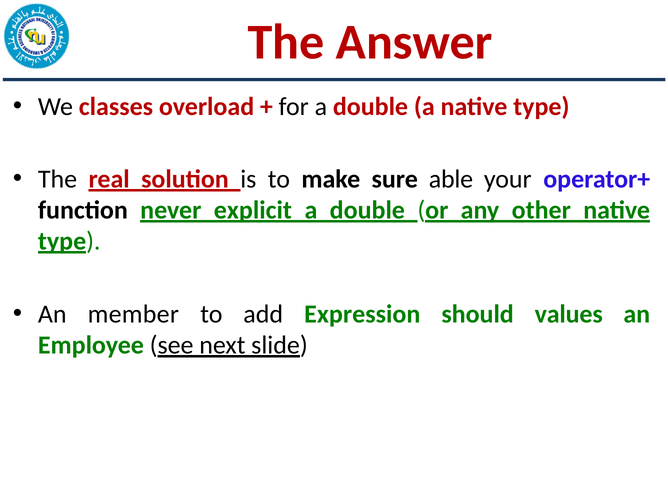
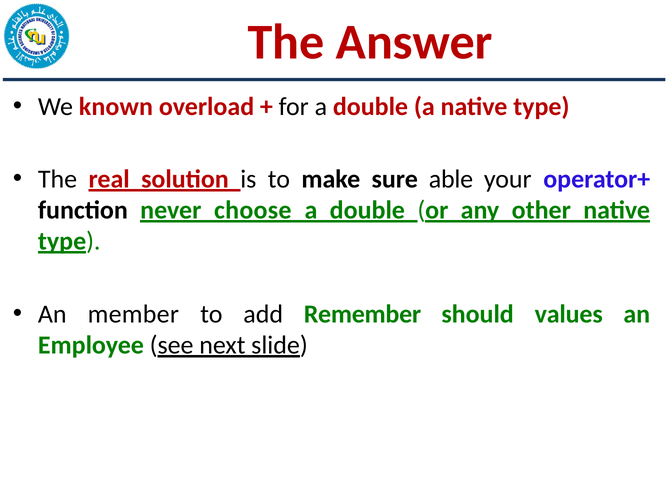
classes: classes -> known (116, 106)
explicit: explicit -> choose (253, 210)
Expression: Expression -> Remember (362, 314)
